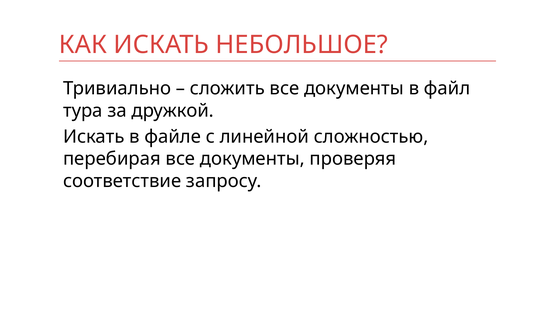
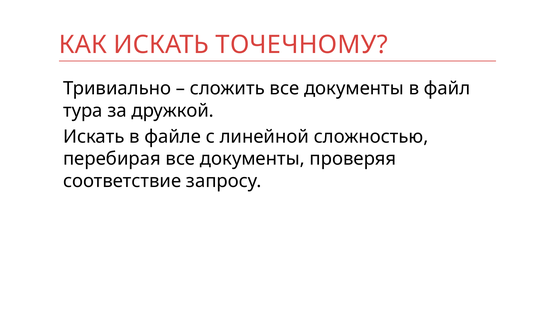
НЕБОЛЬШОЕ: НЕБОЛЬШОЕ -> ТОЧЕЧНОМУ (302, 45)
